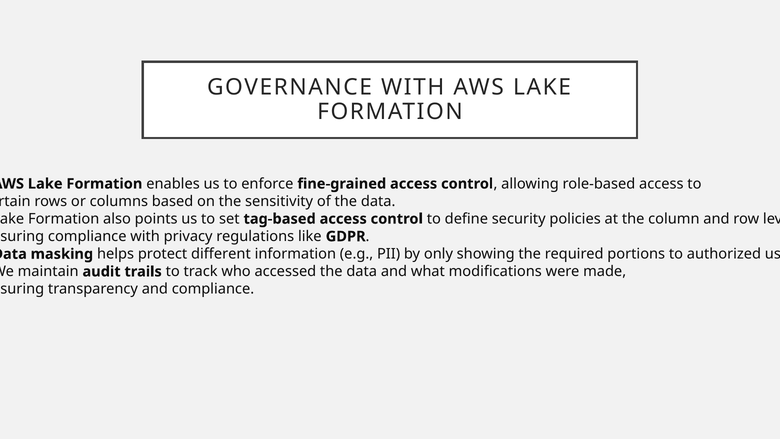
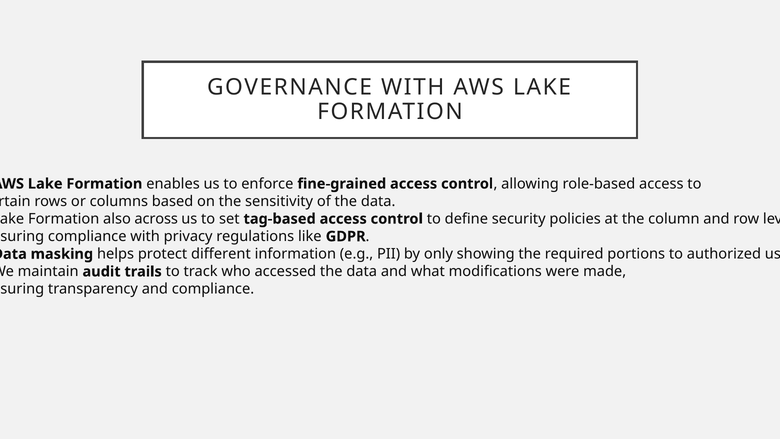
points: points -> across (156, 219)
